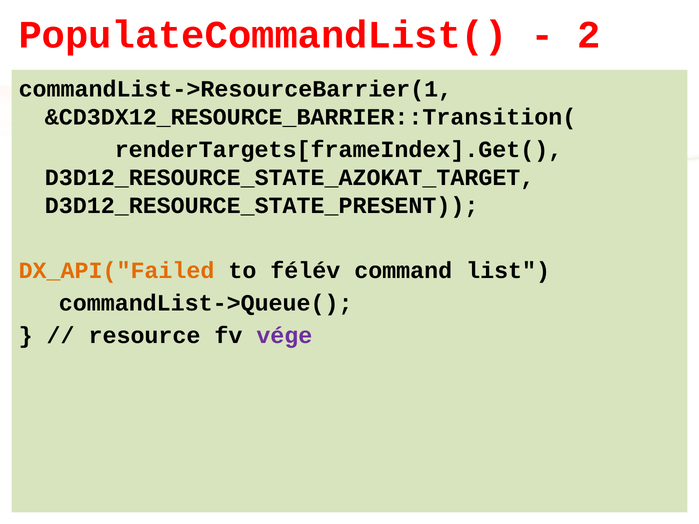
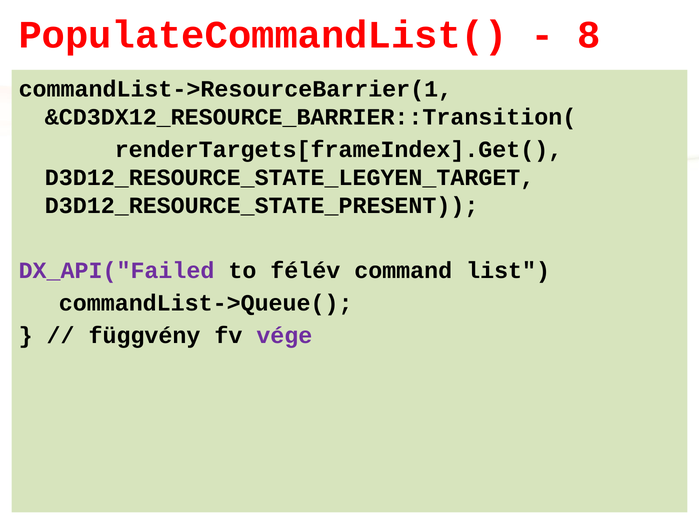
2: 2 -> 8 (589, 35)
D3D12_RESOURCE_STATE_AZOKAT_TARGET: D3D12_RESOURCE_STATE_AZOKAT_TARGET -> D3D12_RESOURCE_STATE_LEGYEN_TARGET (290, 178)
DX_API("Failed colour: orange -> purple (117, 271)
resource: resource -> függvény (144, 336)
